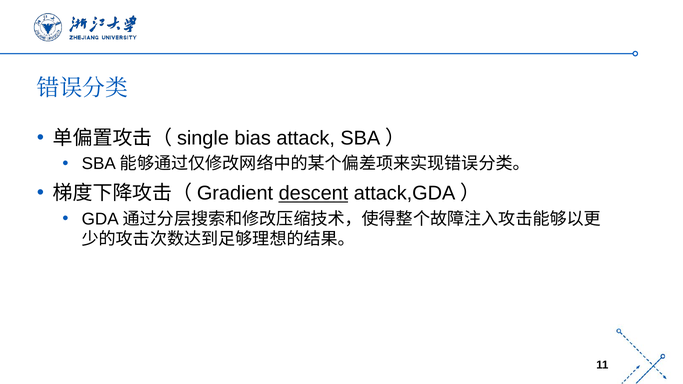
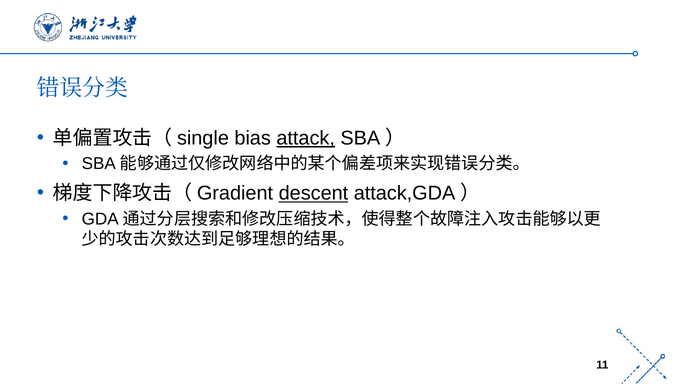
attack underline: none -> present (306, 138)
